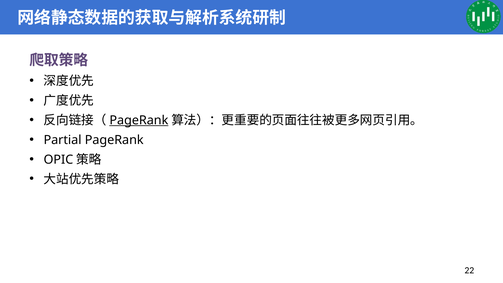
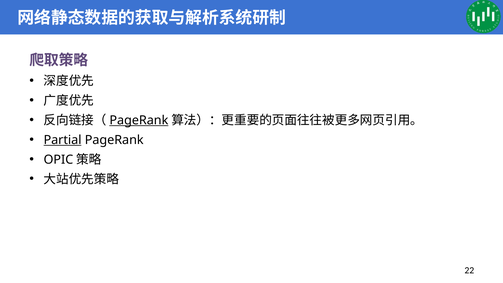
Partial underline: none -> present (63, 140)
